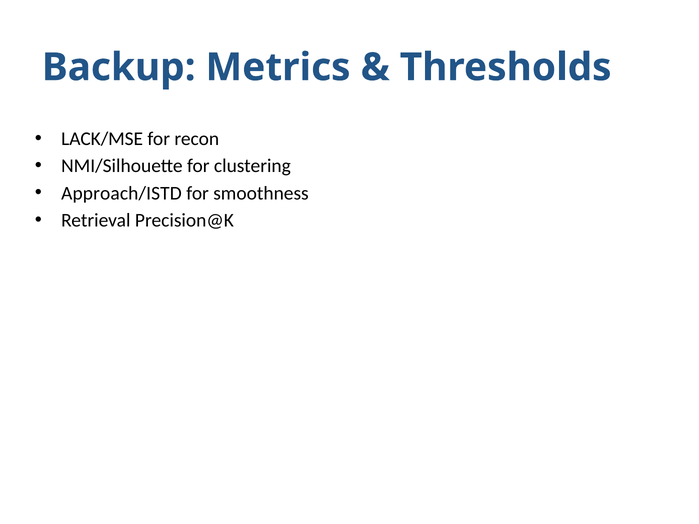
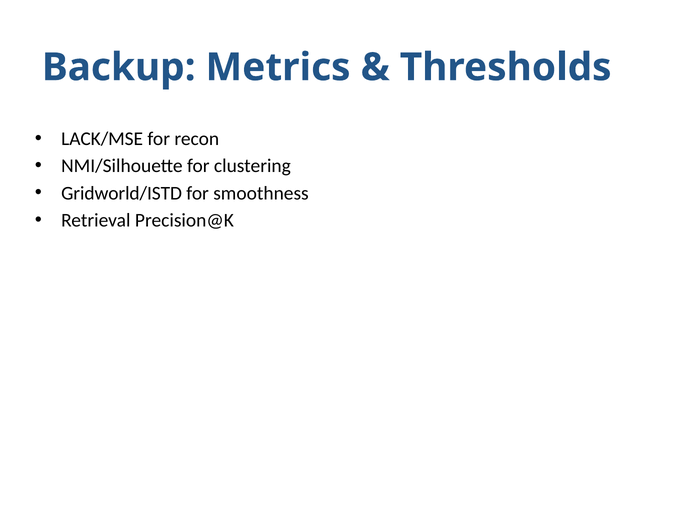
Approach/ISTD: Approach/ISTD -> Gridworld/ISTD (122, 193)
